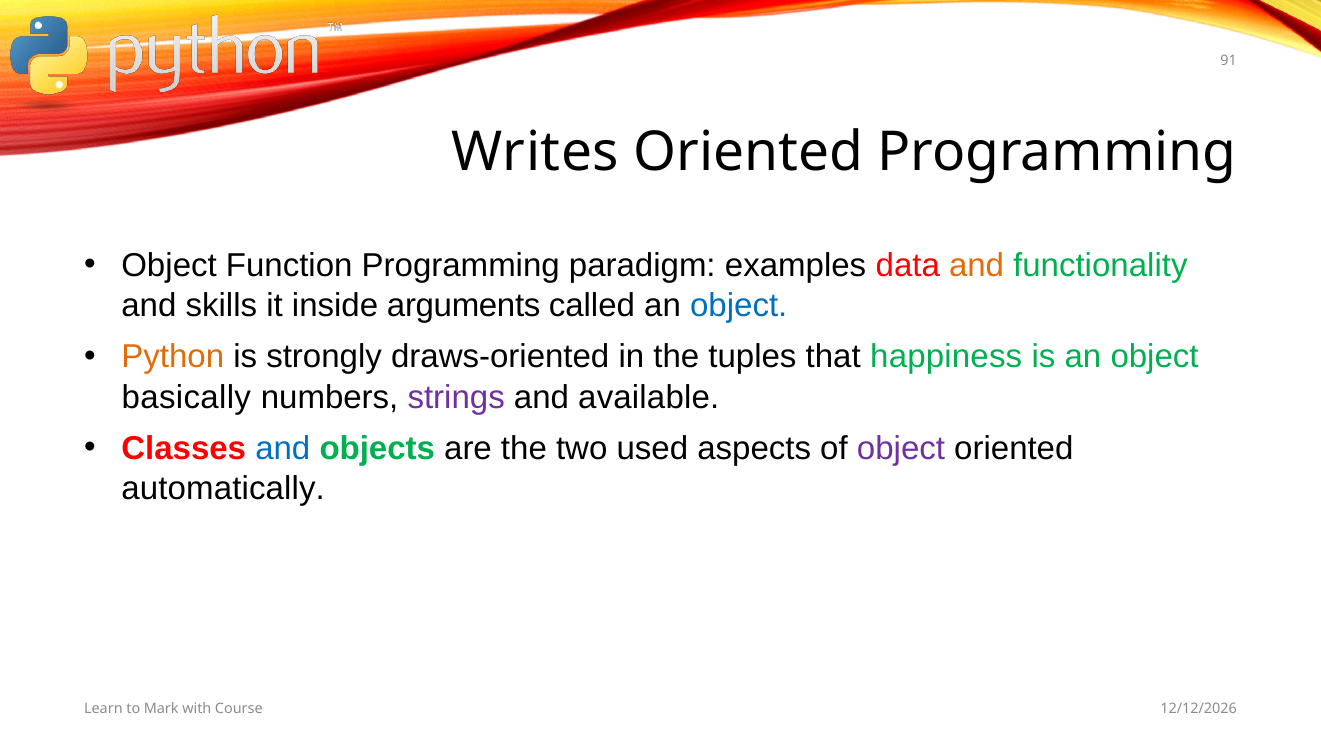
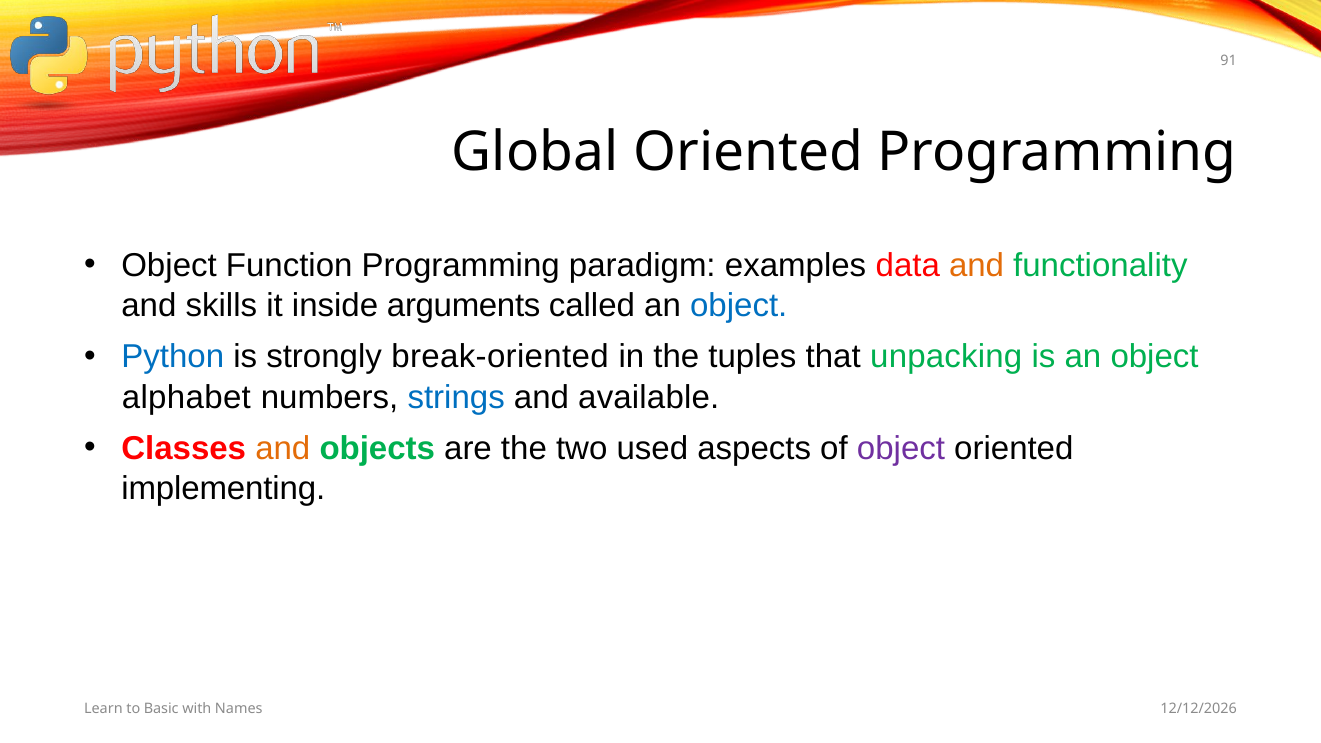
Writes: Writes -> Global (535, 152)
Python colour: orange -> blue (173, 357)
draws-oriented: draws-oriented -> break-oriented (500, 357)
happiness: happiness -> unpacking (946, 357)
basically: basically -> alphabet (186, 397)
strings colour: purple -> blue (456, 397)
and colour: blue -> orange (283, 448)
automatically: automatically -> implementing (223, 489)
Mark: Mark -> Basic (161, 708)
Course: Course -> Names (239, 708)
